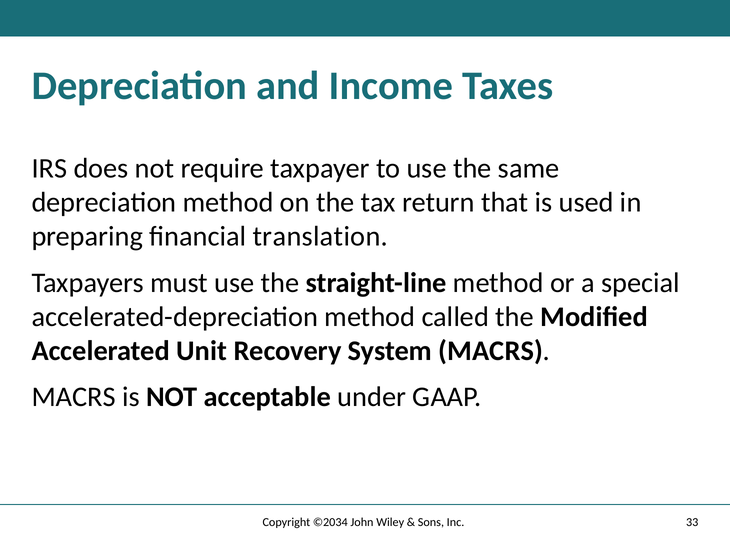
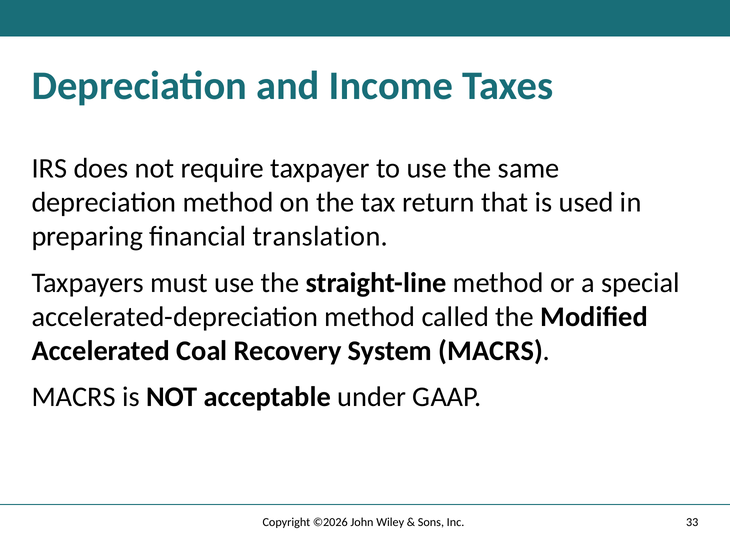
Unit: Unit -> Coal (202, 351)
©2034: ©2034 -> ©2026 (330, 523)
